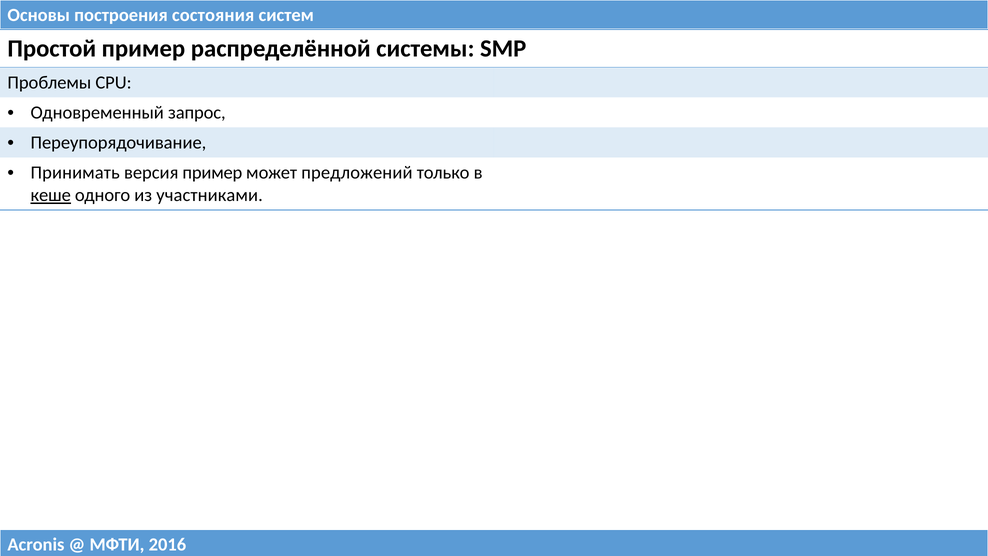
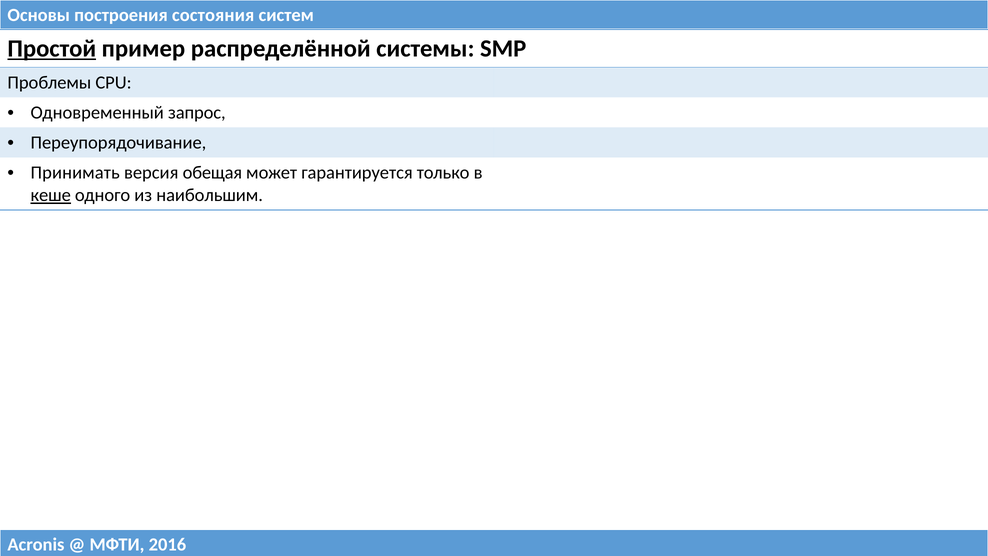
Простой underline: none -> present (52, 49)
версия пример: пример -> обещая (212, 173)
предложений: предложений -> гарантируется (357, 173)
участниками: участниками -> наибольшим (210, 195)
